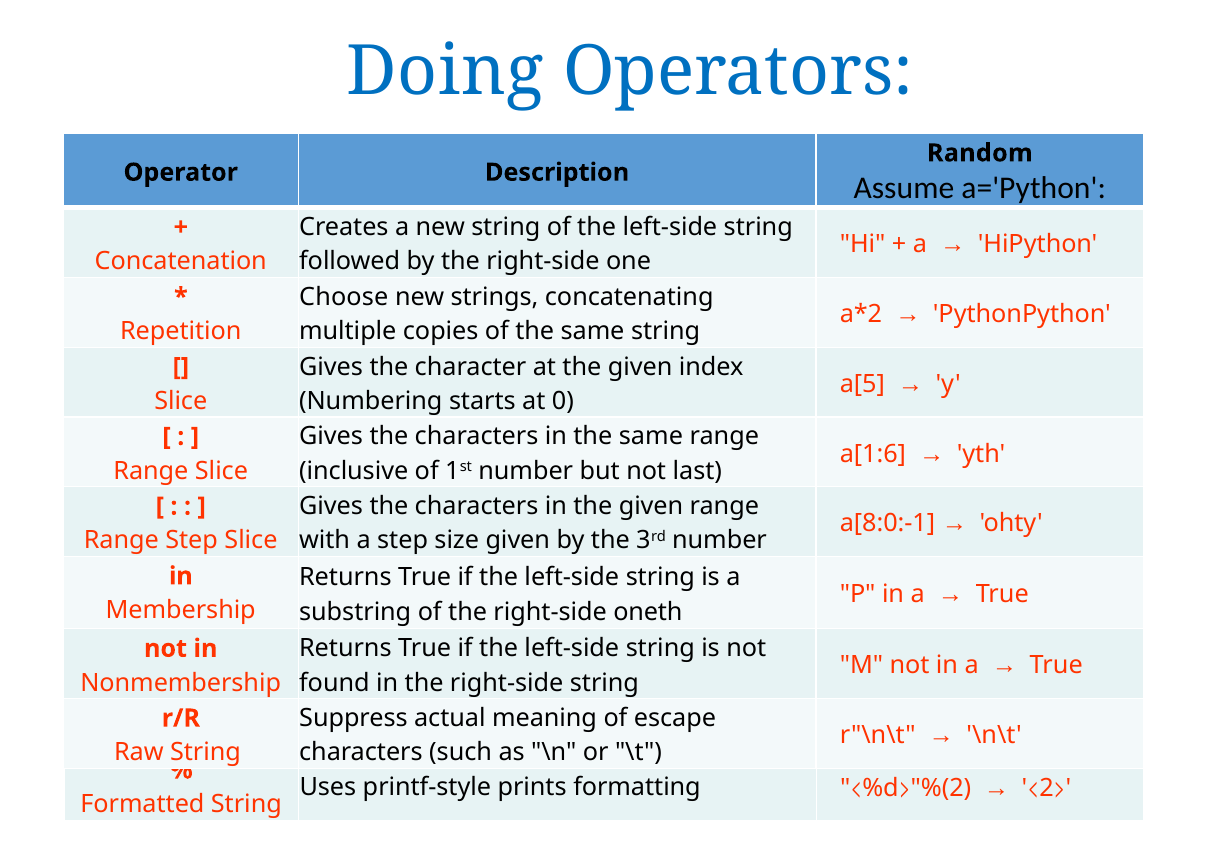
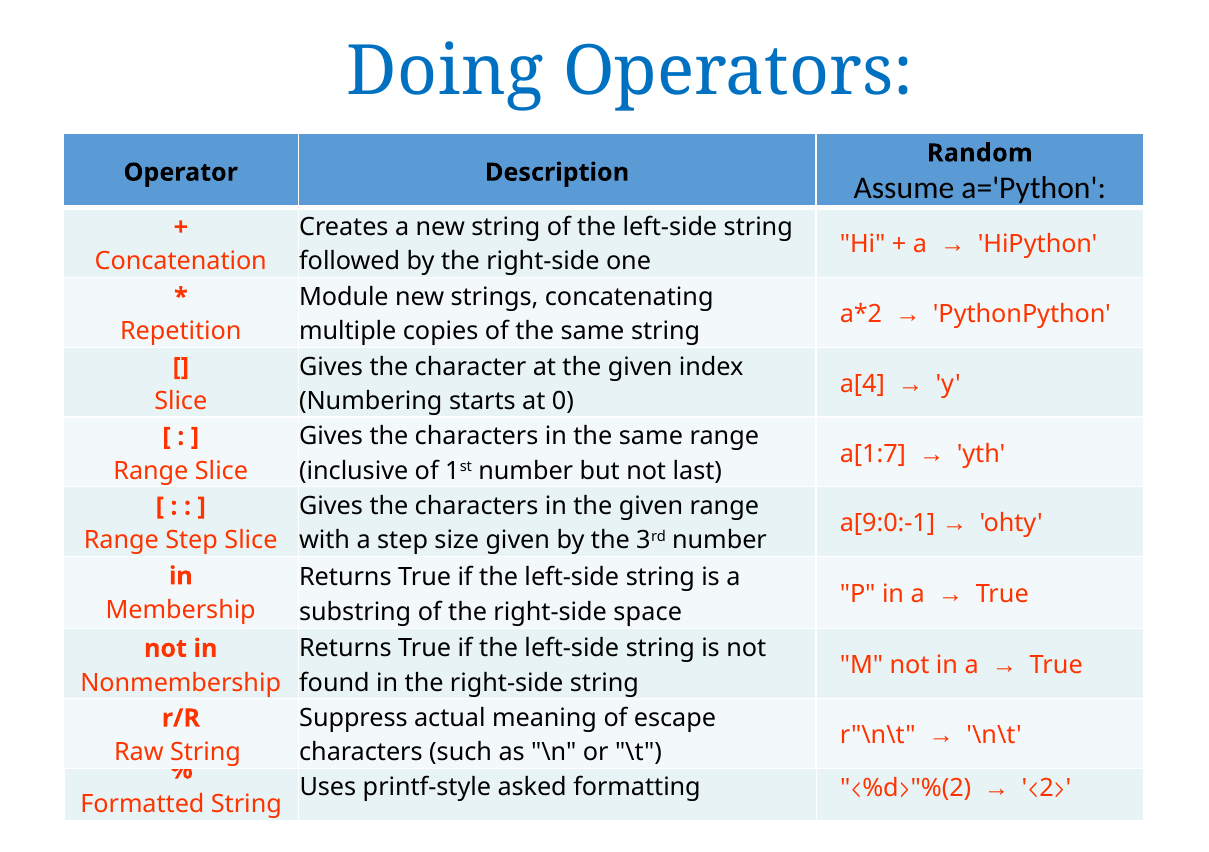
Choose: Choose -> Module (344, 297)
a[5: a[5 -> a[4 (862, 384)
a[1:6: a[1:6 -> a[1:7 (873, 454)
a[8:0:-1: a[8:0:-1 -> a[9:0:-1 (887, 524)
oneth: oneth -> space (648, 612)
prints: prints -> asked (532, 788)
